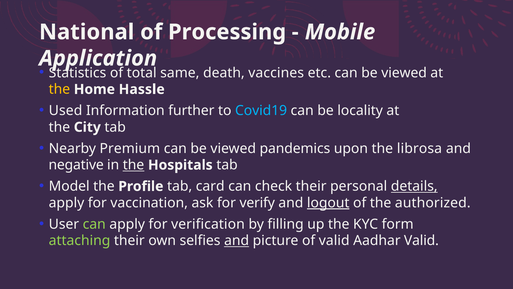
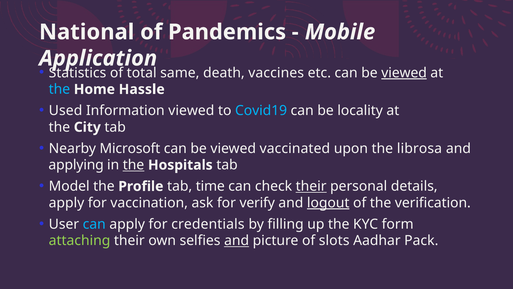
Processing: Processing -> Pandemics (227, 32)
viewed underline: none -> present (404, 73)
the colour: yellow -> light blue (59, 89)
Information further: further -> viewed (191, 110)
Premium: Premium -> Microsoft (130, 148)
pandemics: pandemics -> vaccinated (295, 148)
negative: negative -> applying (76, 165)
card: card -> time (210, 186)
their underline: none -> present (311, 186)
details underline: present -> none (414, 186)
authorized: authorized -> verification (433, 203)
can colour: light green -> light blue (94, 224)
verification: verification -> credentials (208, 224)
of valid: valid -> slots (334, 240)
Aadhar Valid: Valid -> Pack (421, 240)
